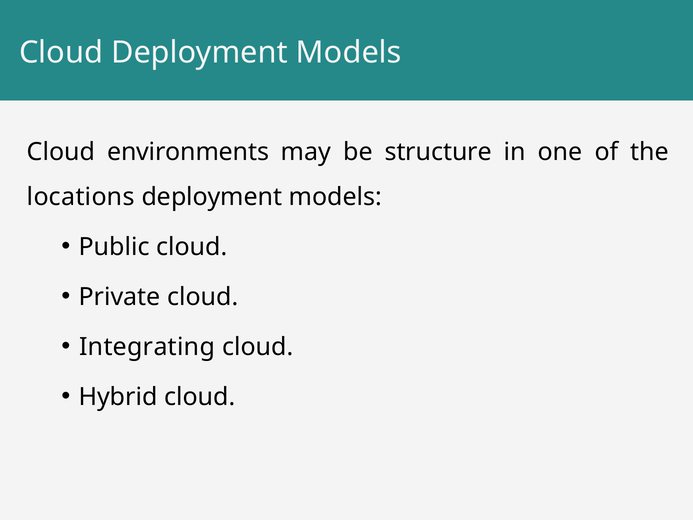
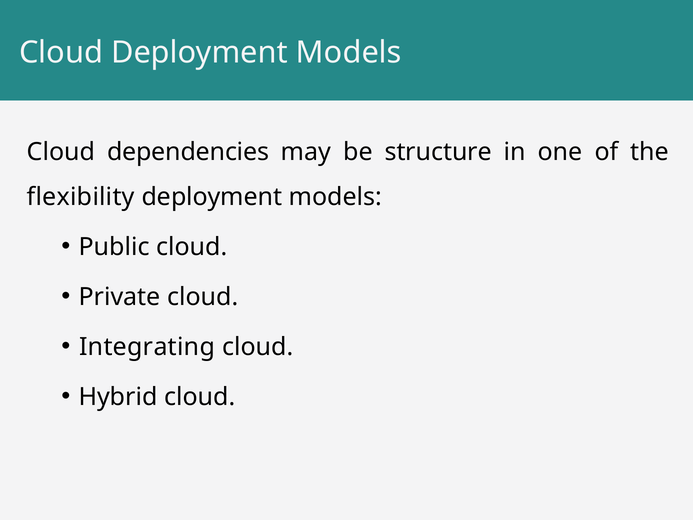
environments: environments -> dependencies (188, 152)
locations: locations -> flexibility (81, 197)
